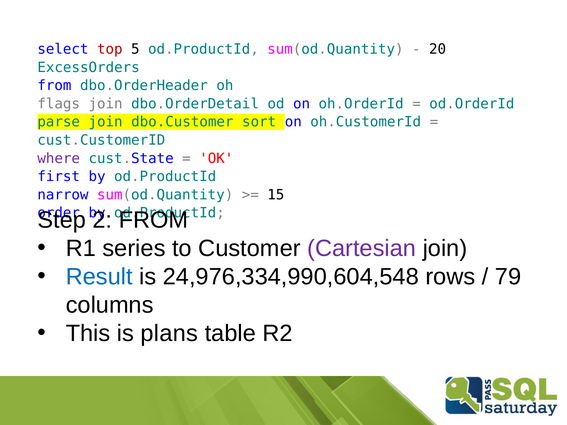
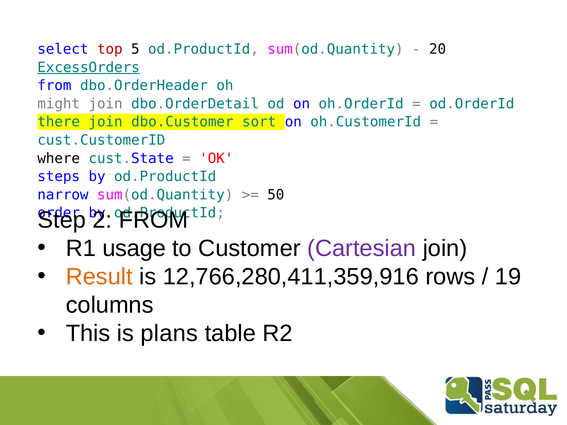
ExcessOrders underline: none -> present (89, 67)
flags: flags -> might (59, 104)
parse: parse -> there (59, 122)
where colour: purple -> black (59, 158)
first: first -> steps (59, 177)
15: 15 -> 50 (276, 195)
series: series -> usage (134, 248)
Result colour: blue -> orange (99, 277)
24,976,334,990,604,548: 24,976,334,990,604,548 -> 12,766,280,411,359,916 (291, 277)
79: 79 -> 19 (508, 277)
